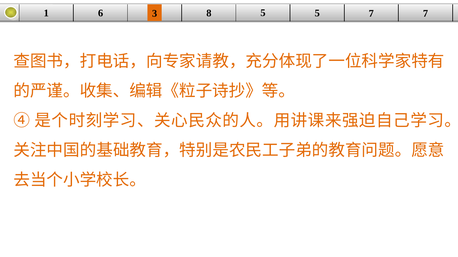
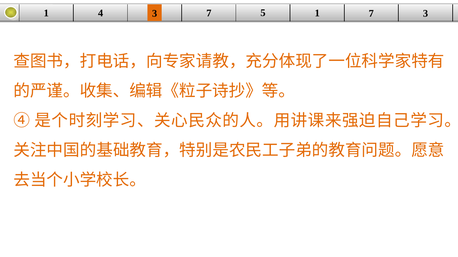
6: 6 -> 4 (101, 13)
3 8: 8 -> 7 (209, 13)
5 5: 5 -> 1 (317, 13)
7 7: 7 -> 3 (425, 14)
